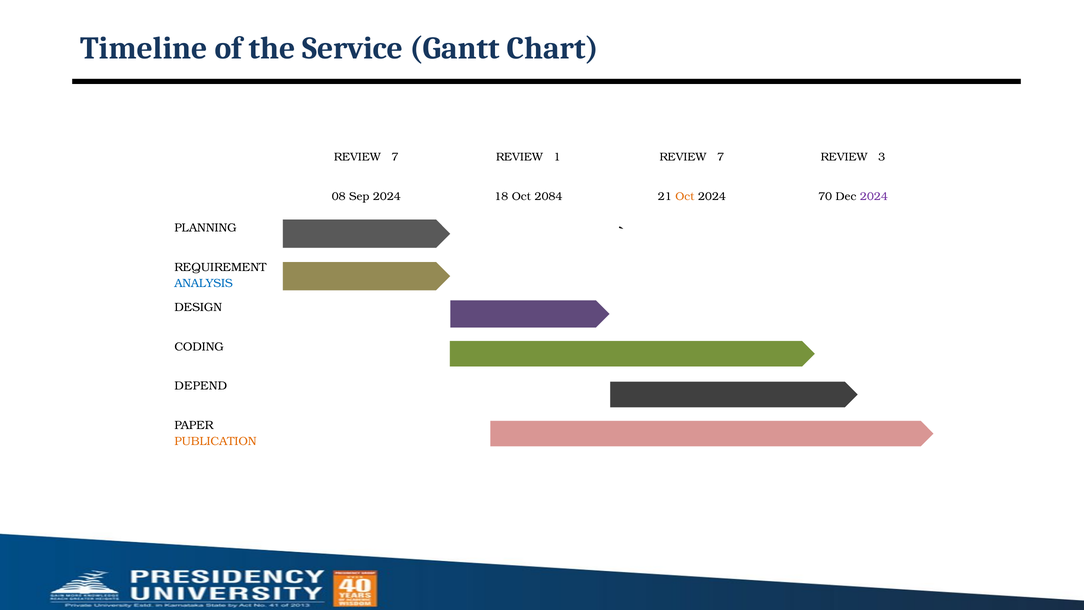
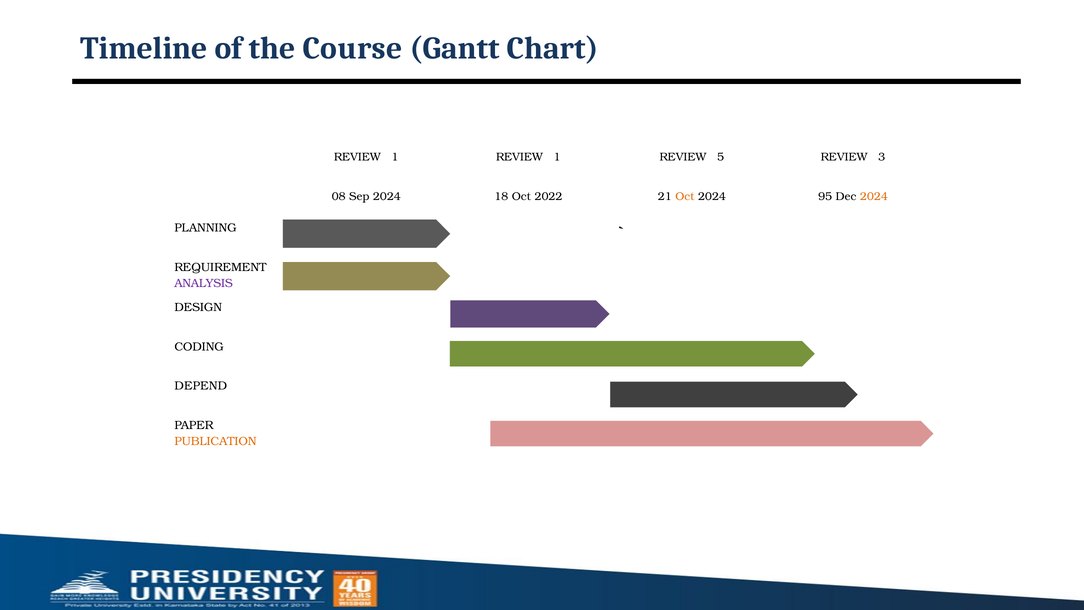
Service: Service -> Course (353, 48)
7: 7 -> 1 (395, 157)
7: 7 -> 5 (721, 157)
2084: 2084 -> 2022 (548, 196)
70: 70 -> 95 (825, 196)
2024 colour: purple -> orange (874, 196)
ANALYSIS colour: blue -> purple (204, 283)
